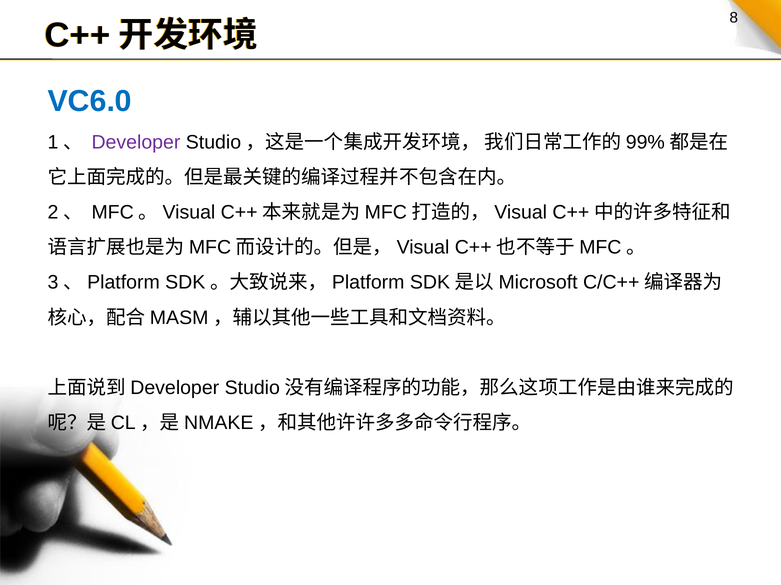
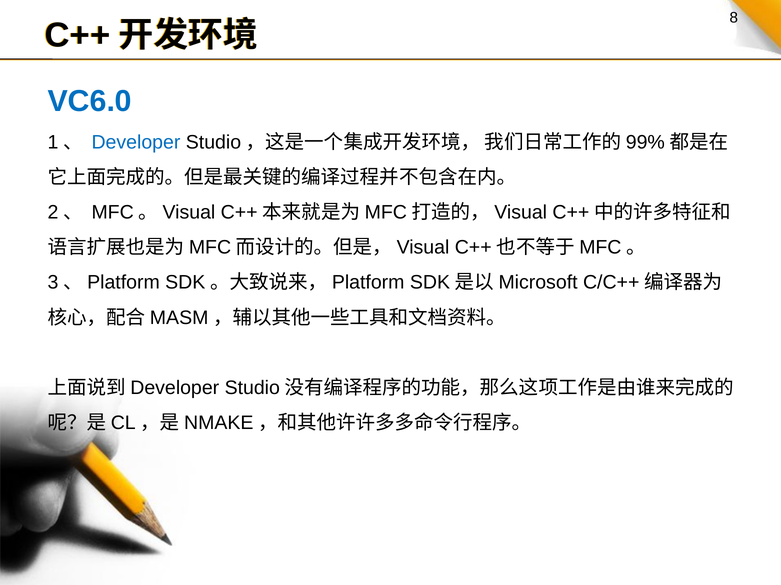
Developer colour: purple -> blue (136, 142)
